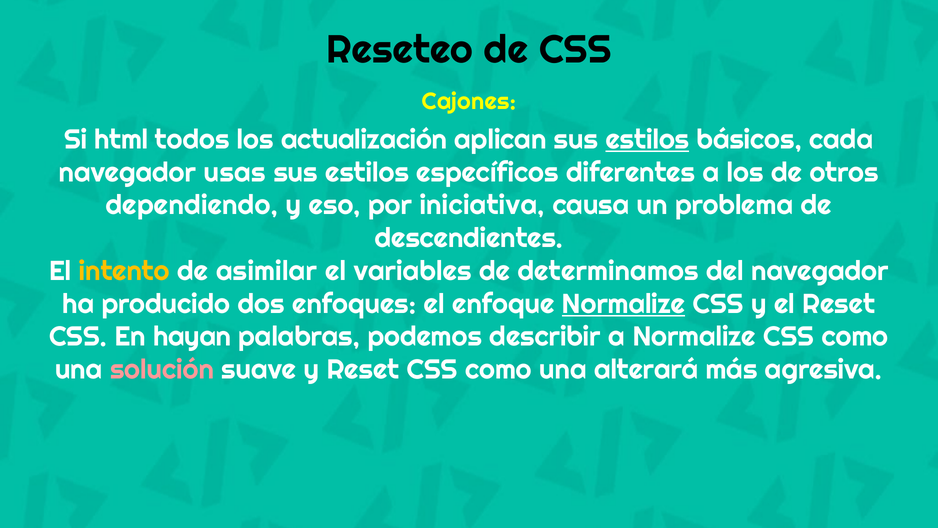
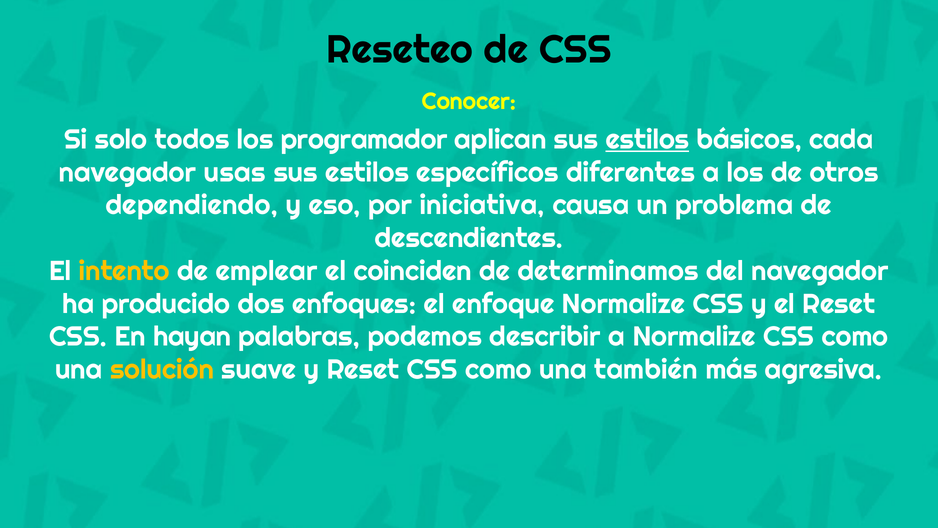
Cajones: Cajones -> Conocer (469, 101)
html: html -> solo (121, 140)
actualización: actualización -> programador (364, 140)
asimilar: asimilar -> emplear (267, 271)
variables: variables -> coinciden (413, 271)
Normalize underline: present -> none (624, 304)
solución colour: pink -> yellow (162, 369)
alterará: alterará -> también (646, 369)
